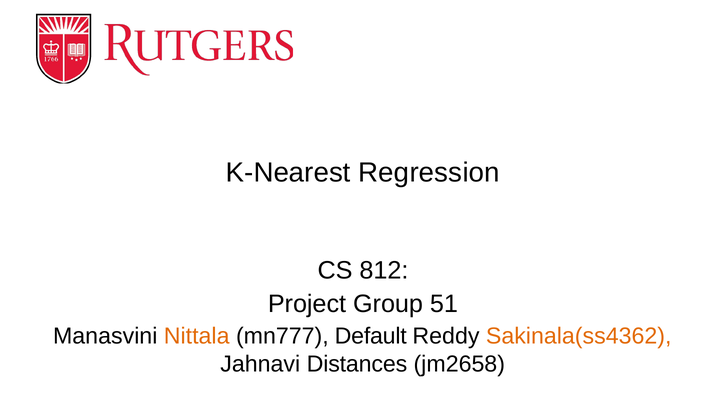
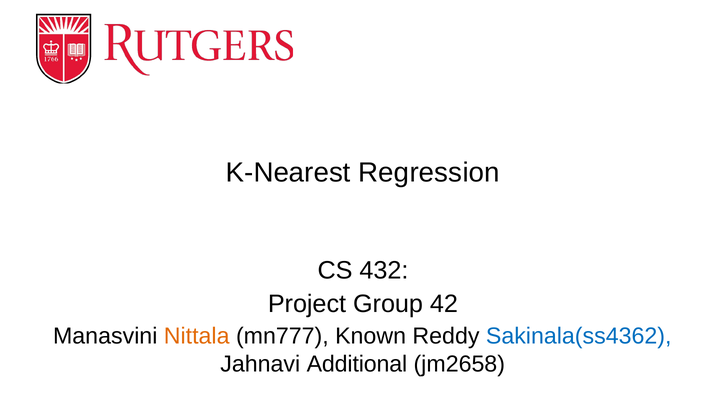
812: 812 -> 432 (384, 271)
51: 51 -> 42 (444, 304)
Default: Default -> Known (371, 337)
Sakinala(ss4362 colour: orange -> blue (579, 337)
Distances: Distances -> Additional (357, 364)
